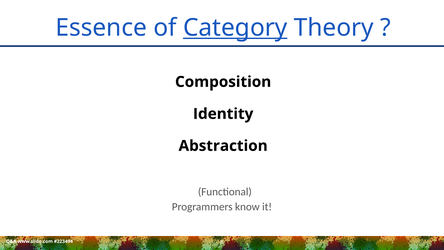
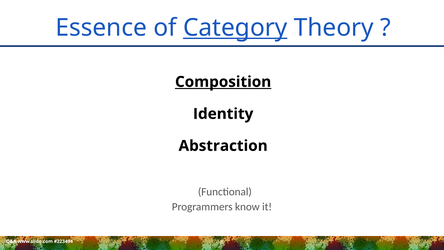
Composition underline: none -> present (223, 82)
